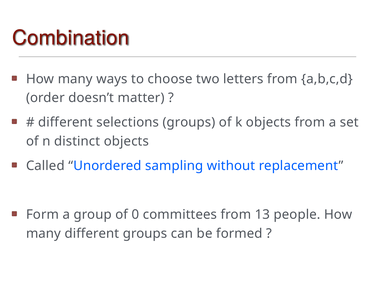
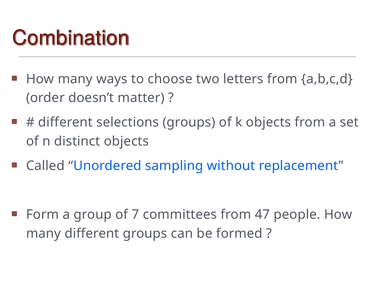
0: 0 -> 7 (135, 215)
13: 13 -> 47 (262, 215)
